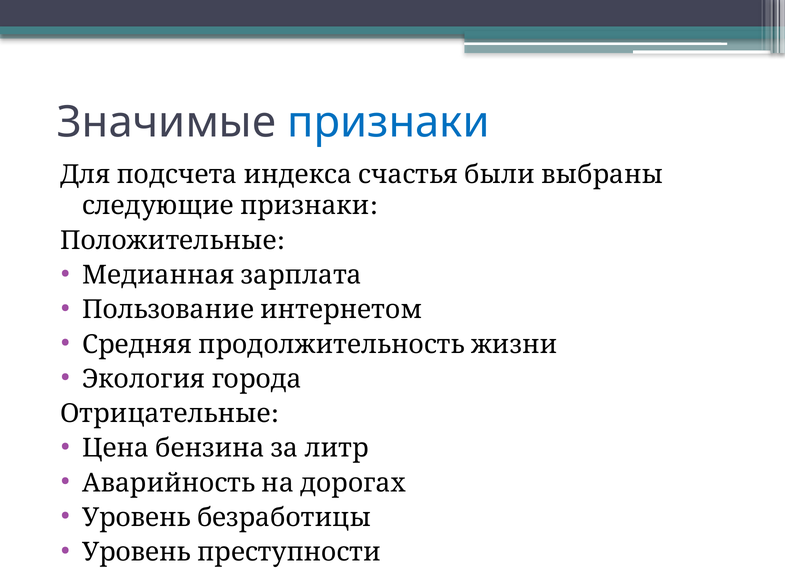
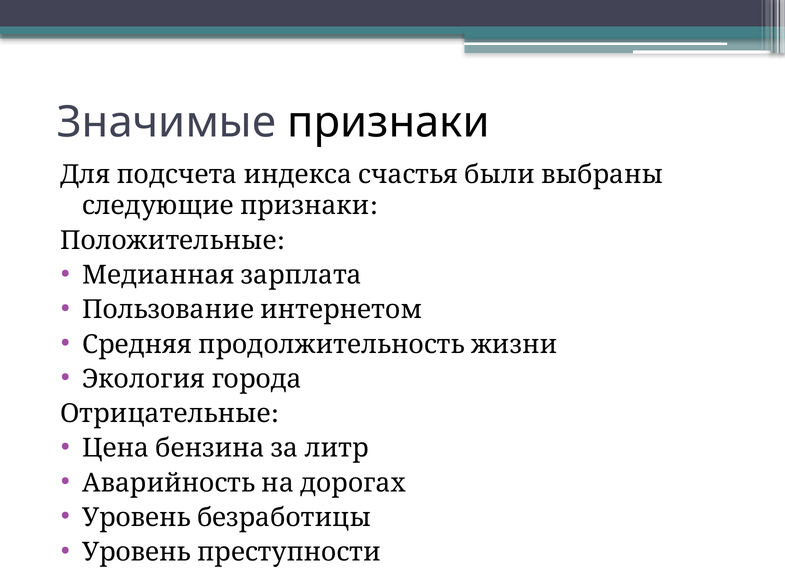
признаки colour: blue -> black (389, 122)
